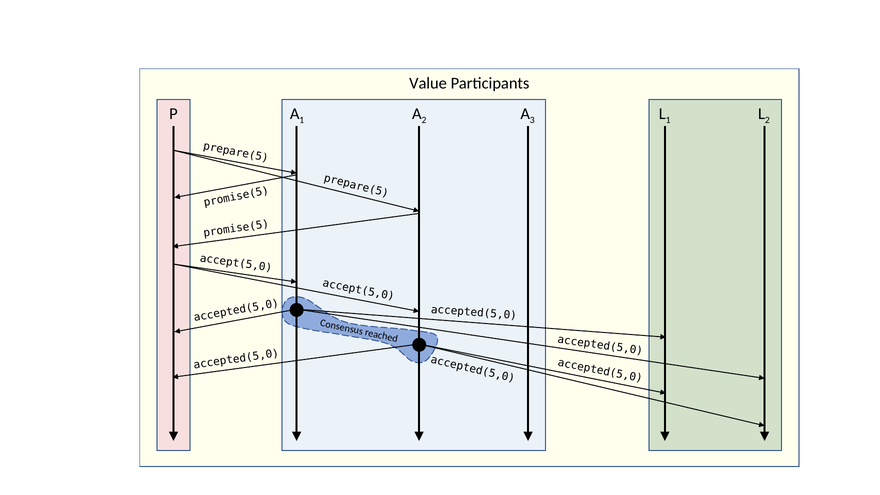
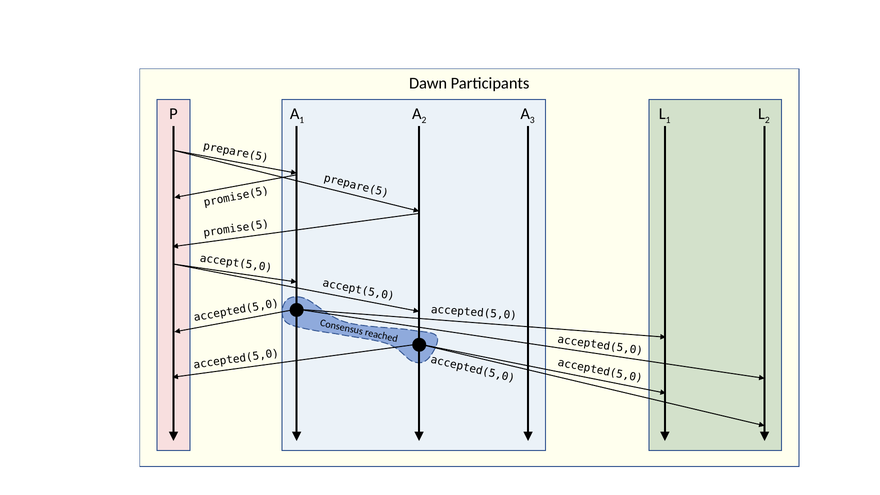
Value: Value -> Dawn (428, 83)
